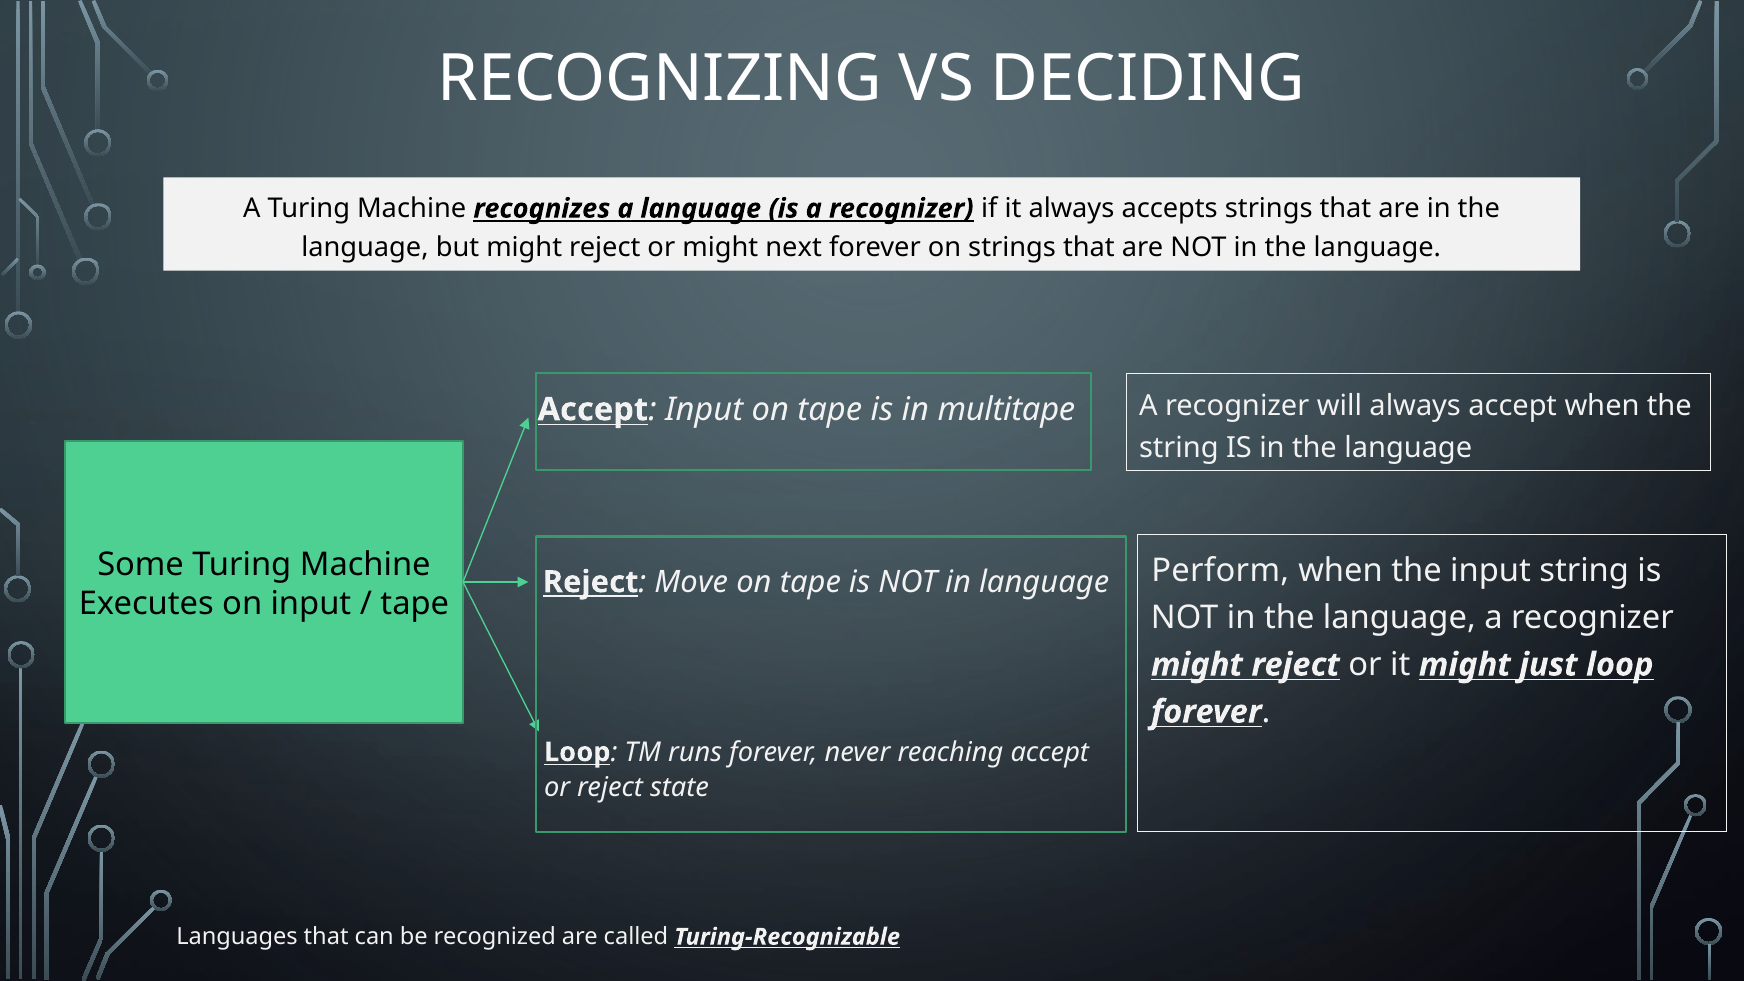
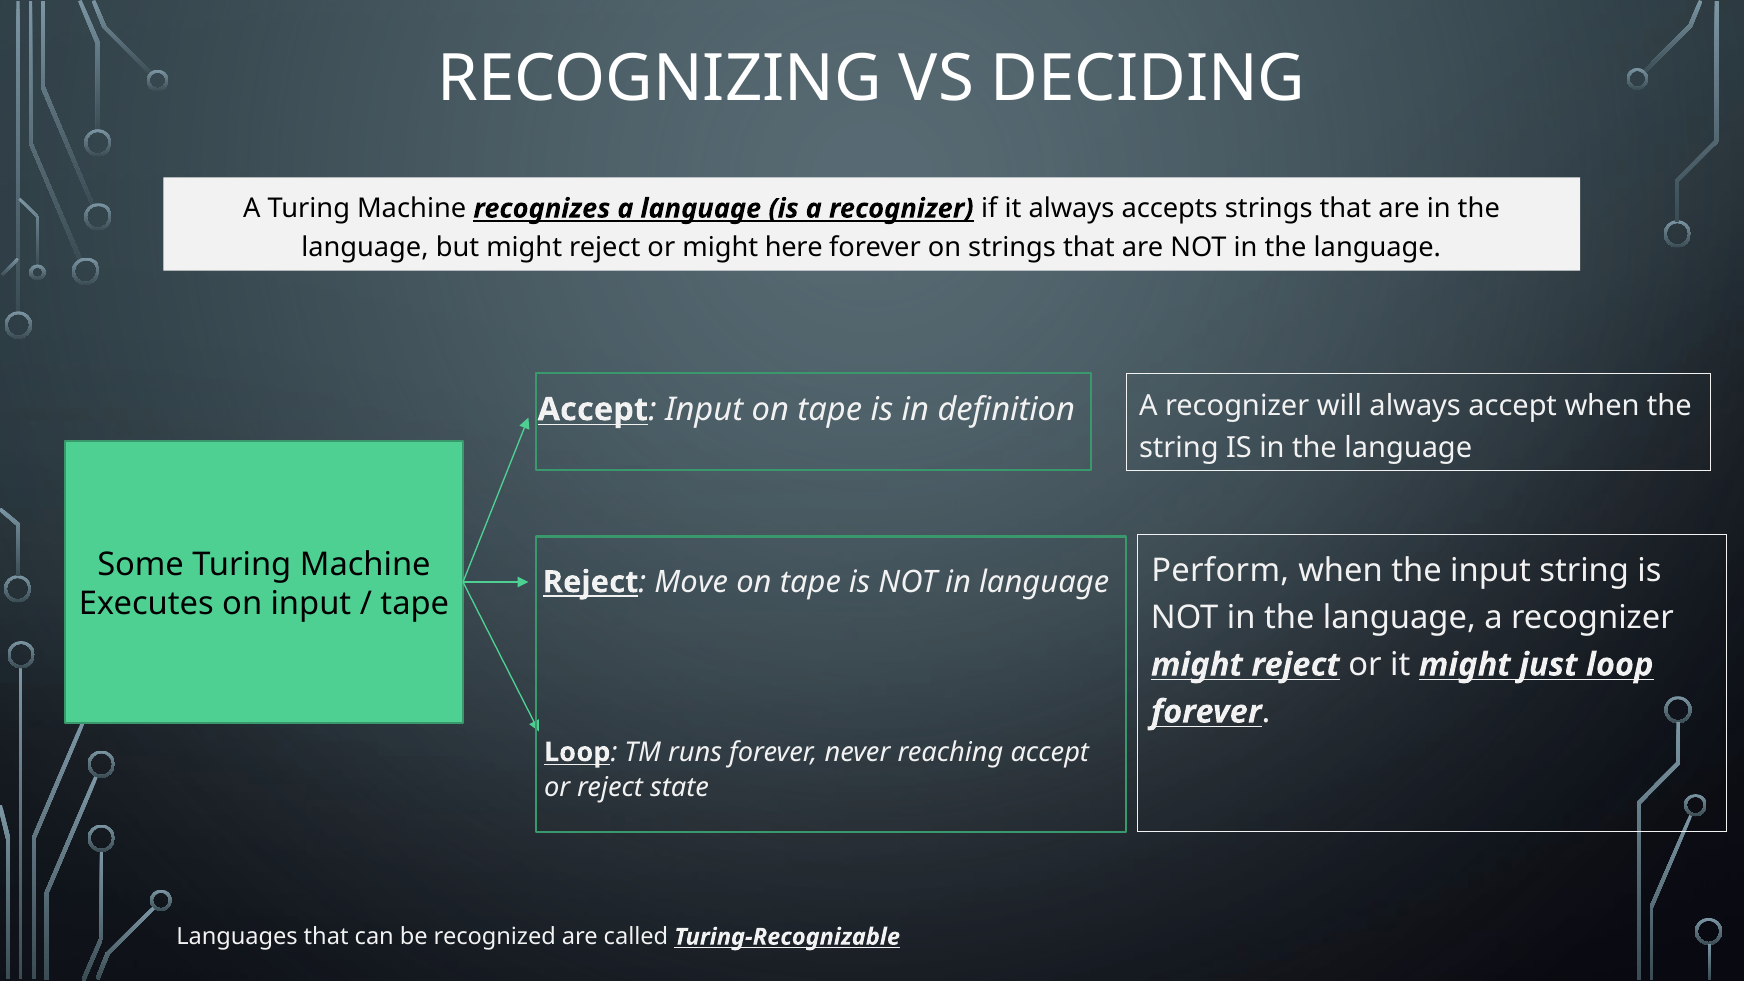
next: next -> here (794, 248)
multitape: multitape -> definition (1006, 410)
